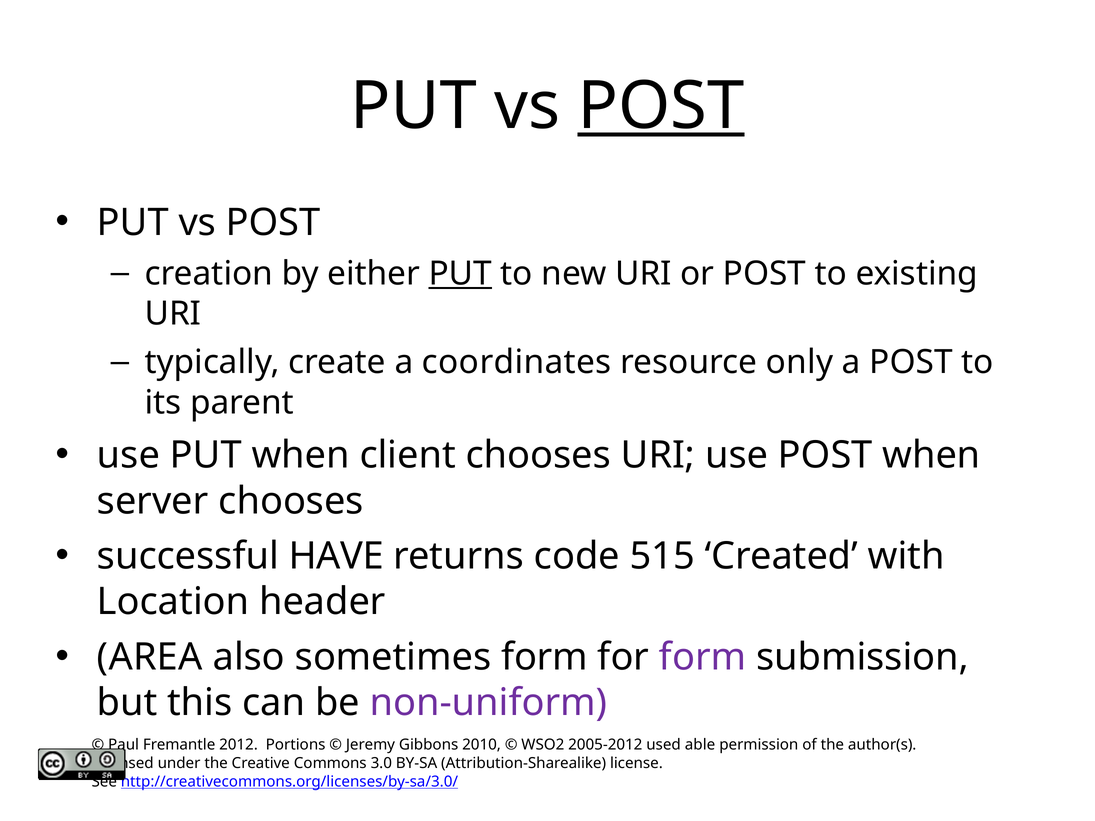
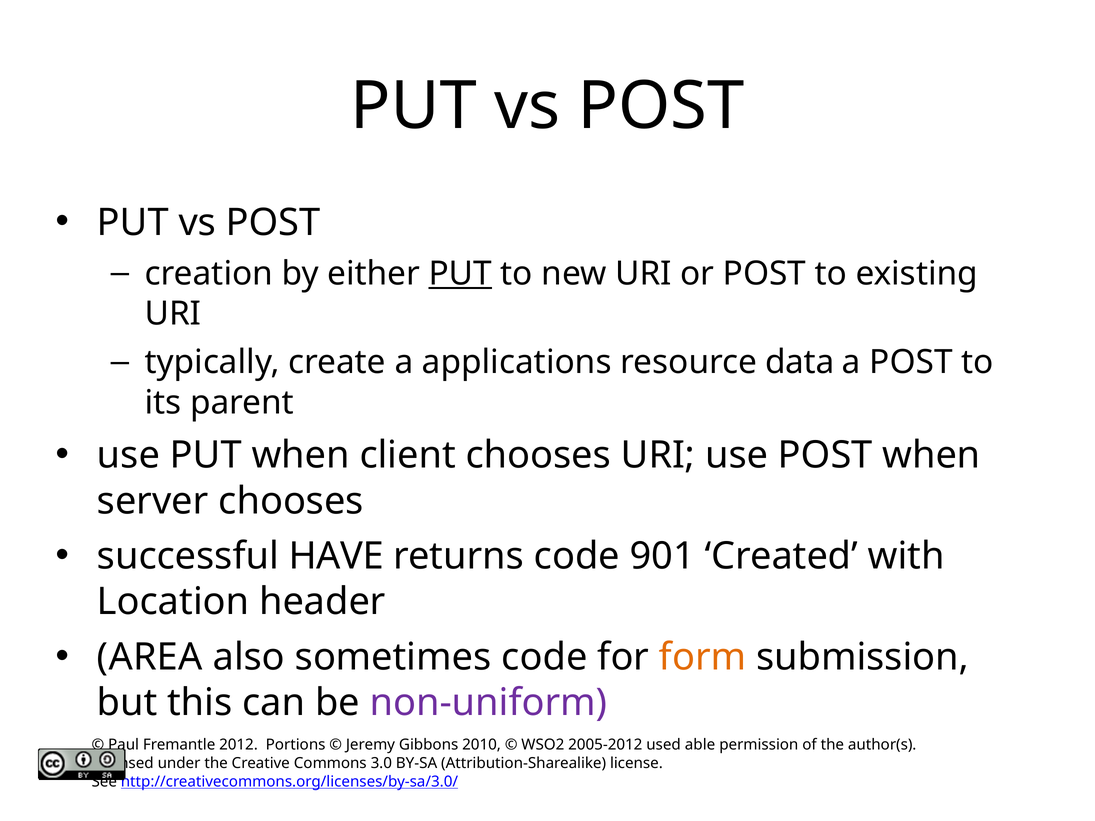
POST underline: present -> none (661, 106)
coordinates: coordinates -> applications (517, 362)
only: only -> data (800, 362)
515: 515 -> 901 (662, 557)
sometimes form: form -> code (544, 657)
form colour: purple -> orange (703, 657)
